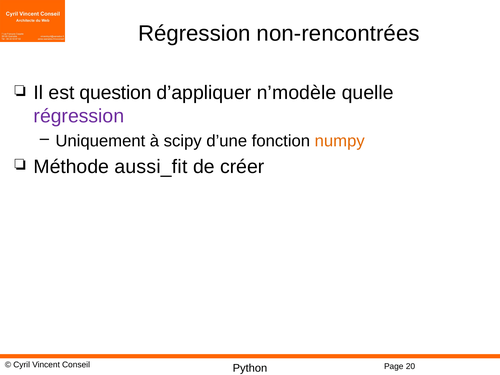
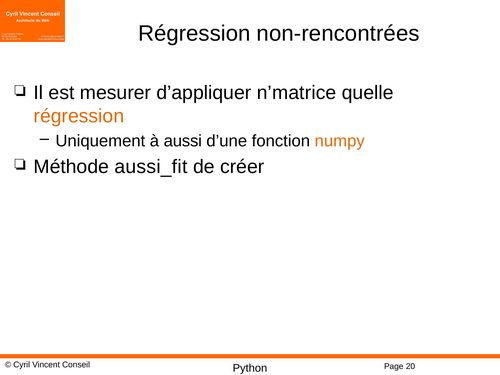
question: question -> mesurer (115, 93)
n’modèle: n’modèle -> n’matrice (297, 93)
régression colour: purple -> orange (79, 116)
scipy: scipy -> aussi (183, 141)
